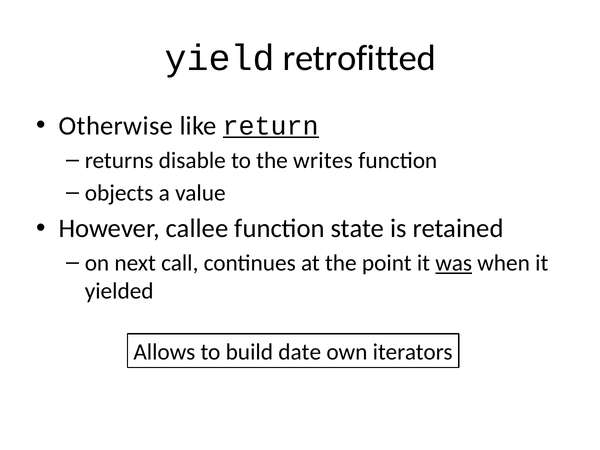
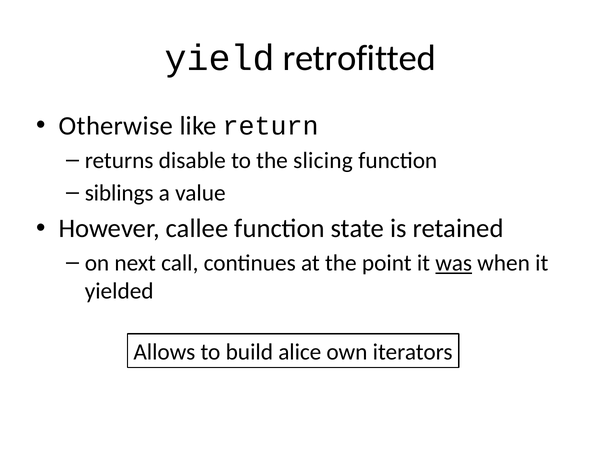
return underline: present -> none (271, 126)
writes: writes -> slicing (323, 160)
objects: objects -> siblings (119, 193)
date: date -> alice (300, 352)
